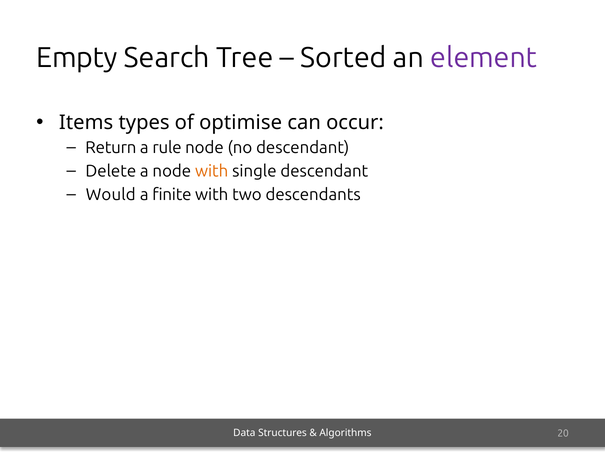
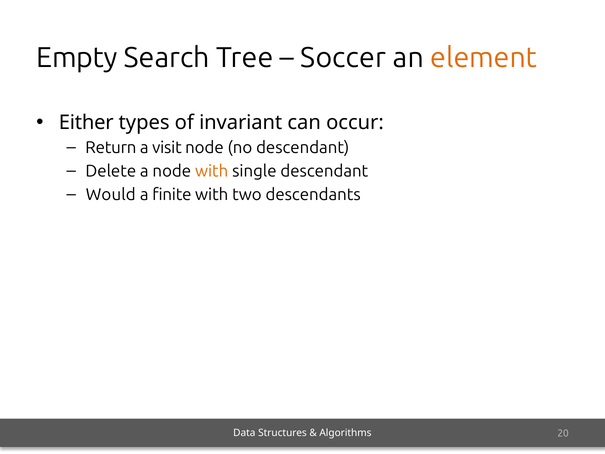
Sorted: Sorted -> Soccer (343, 58)
element colour: purple -> orange (484, 58)
Items: Items -> Either (86, 122)
optimise: optimise -> invariant (241, 122)
rule: rule -> visit (167, 148)
